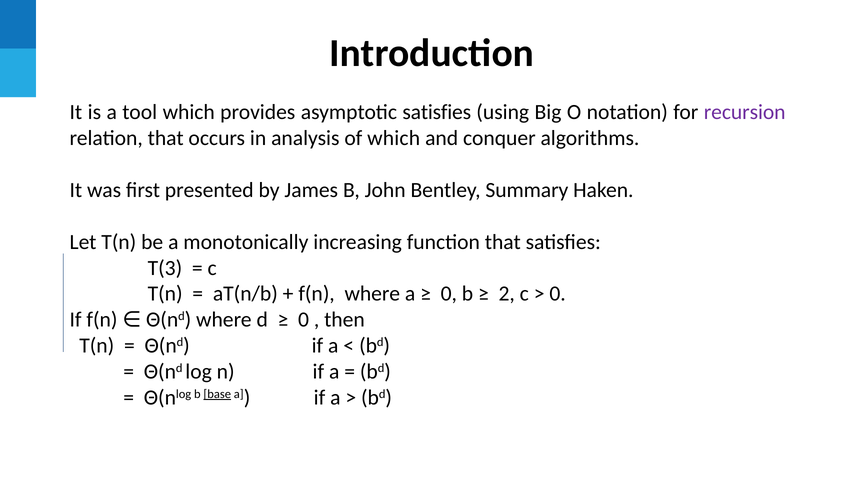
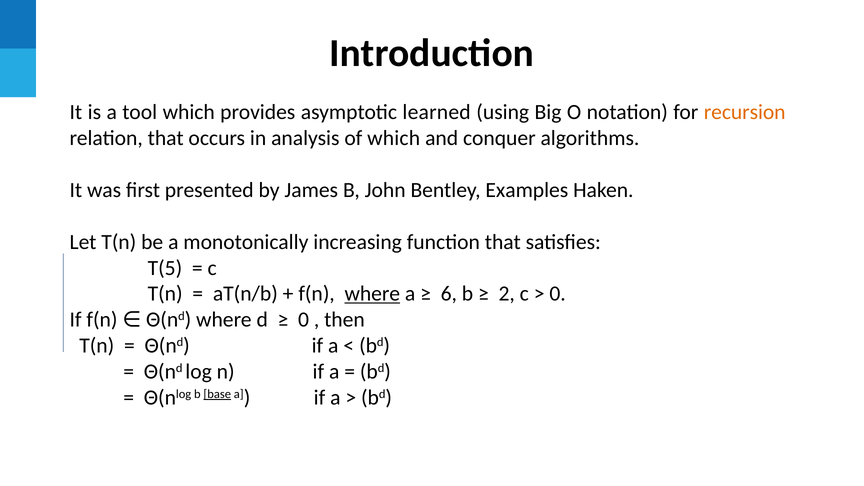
asymptotic satisfies: satisfies -> learned (437, 112)
recursion colour: purple -> orange (745, 112)
Summary: Summary -> Examples (527, 190)
T(3: T(3 -> T(5 (165, 268)
where underline: none -> present (372, 294)
0: 0 -> 6 (449, 294)
